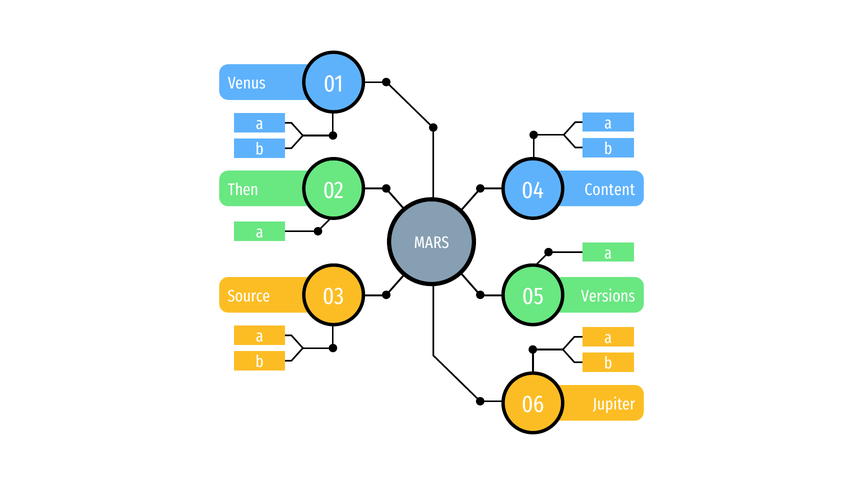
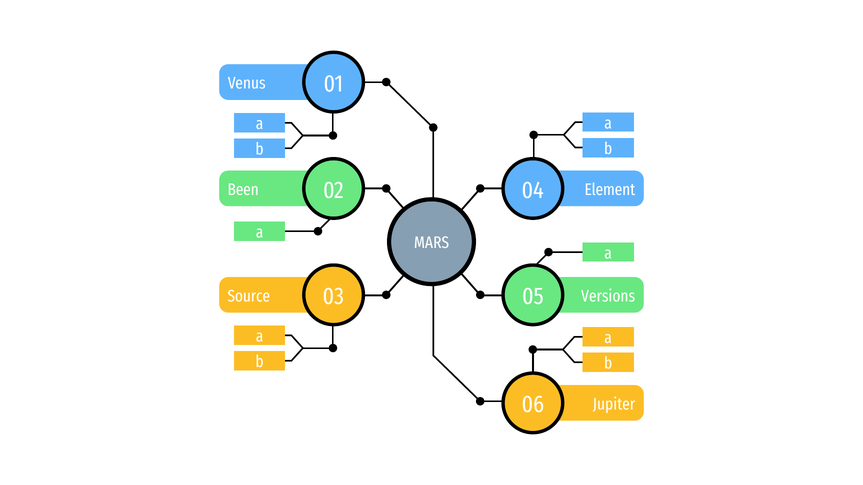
Then: Then -> Been (243, 190)
Content: Content -> Element (610, 190)
